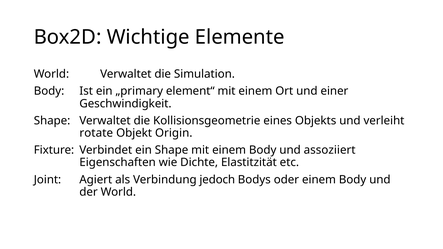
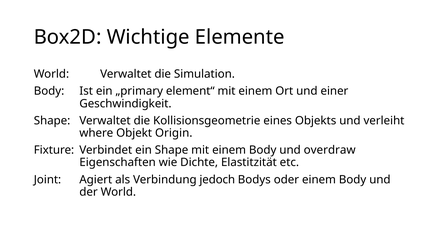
rotate: rotate -> where (96, 133)
assoziiert: assoziiert -> overdraw (330, 150)
